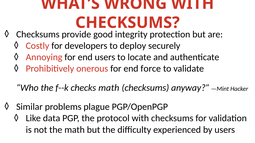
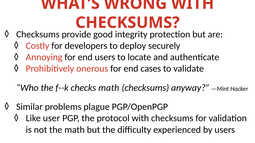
force: force -> cases (151, 69)
data: data -> user (52, 119)
